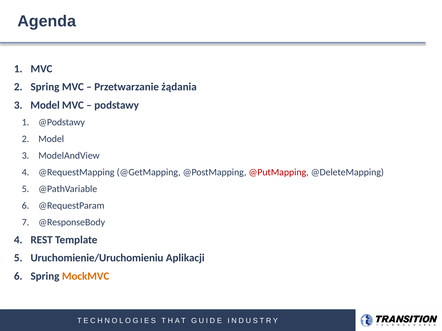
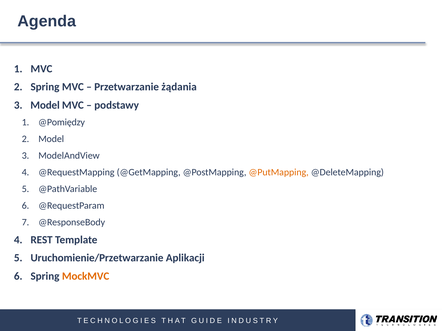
@Podstawy: @Podstawy -> @Pomiędzy (62, 123)
@PutMapping colour: red -> orange (279, 173)
Uruchomienie/Uruchomieniu: Uruchomienie/Uruchomieniu -> Uruchomienie/Przetwarzanie (97, 258)
